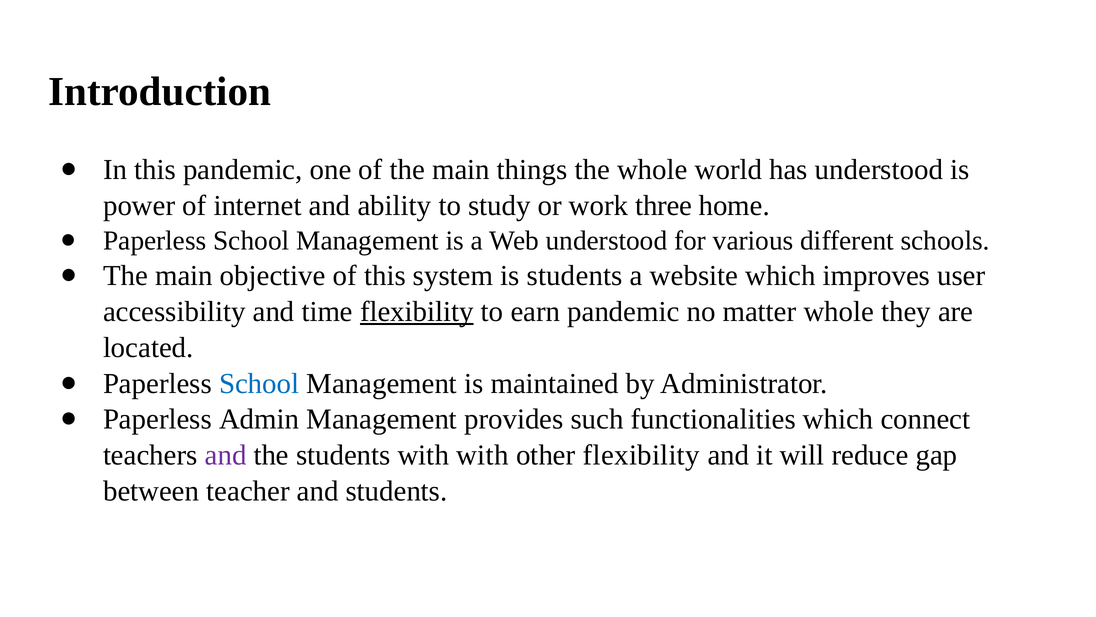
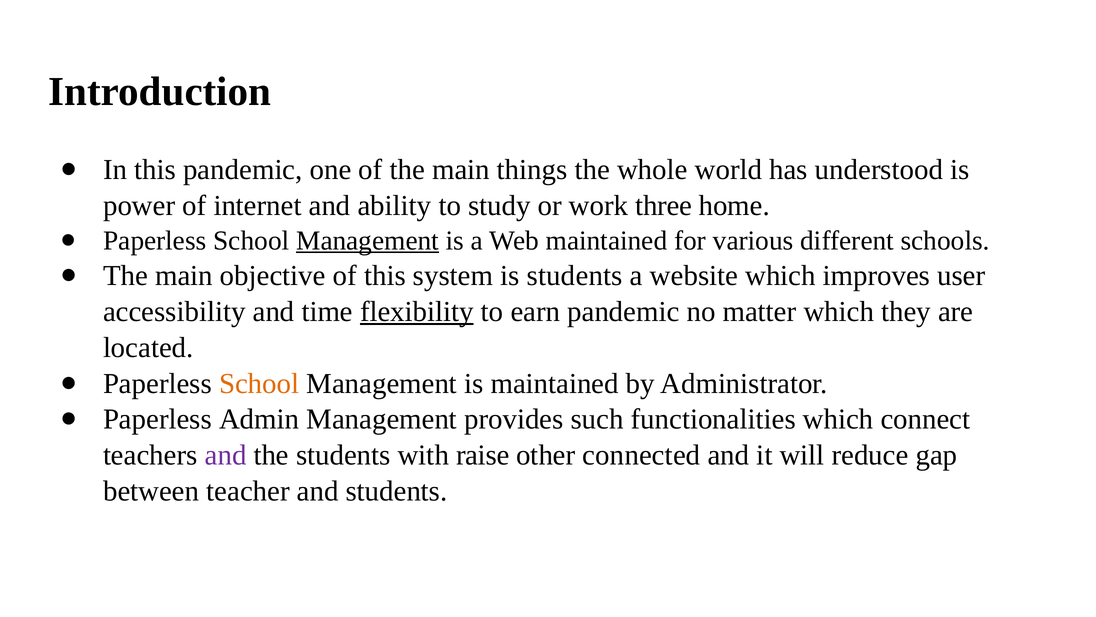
Management underline: none -> present (368, 240)
Web understood: understood -> maintained (607, 240)
matter whole: whole -> which (839, 311)
School colour: blue -> orange (259, 383)
with with: with -> raise (483, 455)
other flexibility: flexibility -> connected (641, 455)
